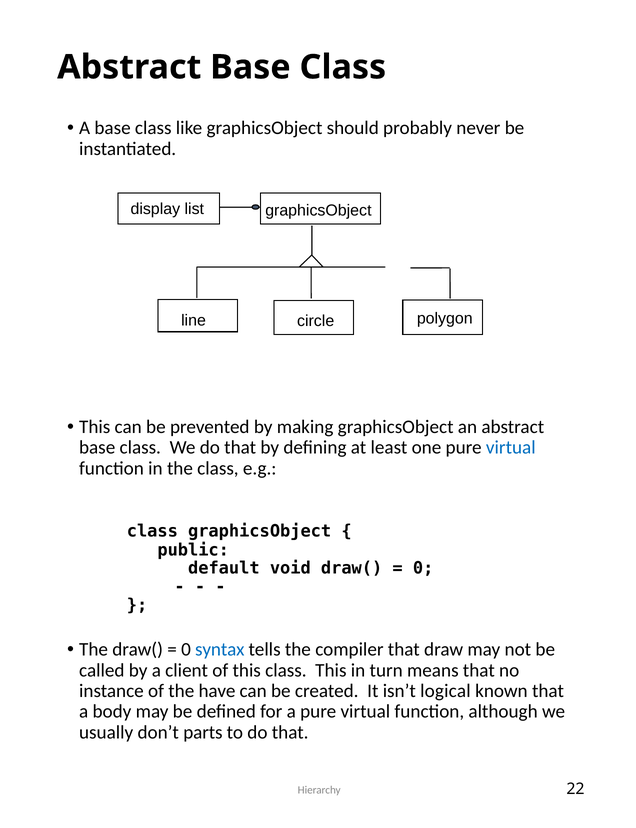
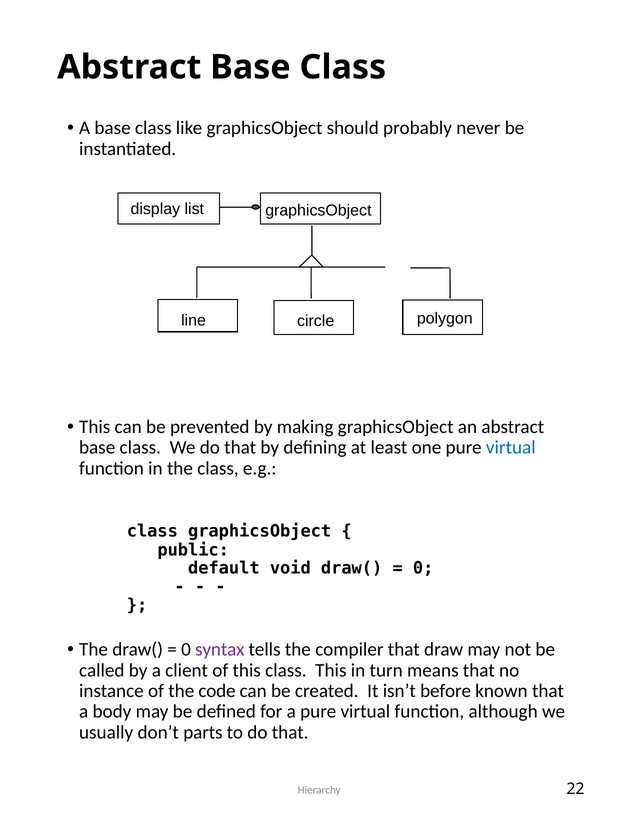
syntax colour: blue -> purple (220, 649)
have: have -> code (217, 691)
logical: logical -> before (446, 691)
